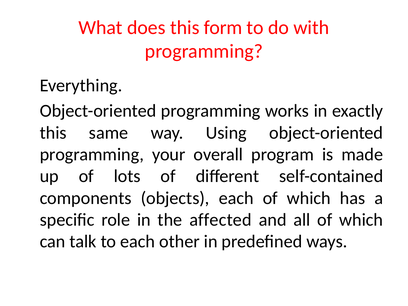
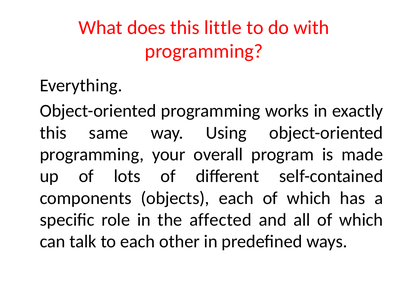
form: form -> little (223, 28)
